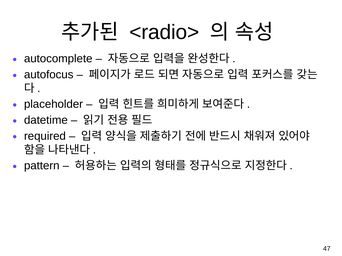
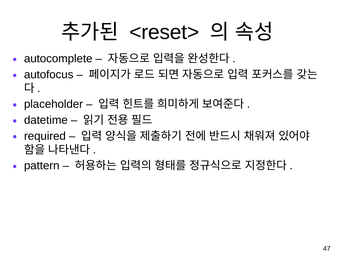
<radio>: <radio> -> <reset> (164, 32)
